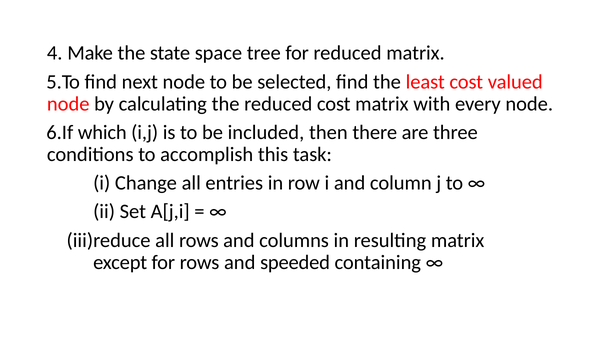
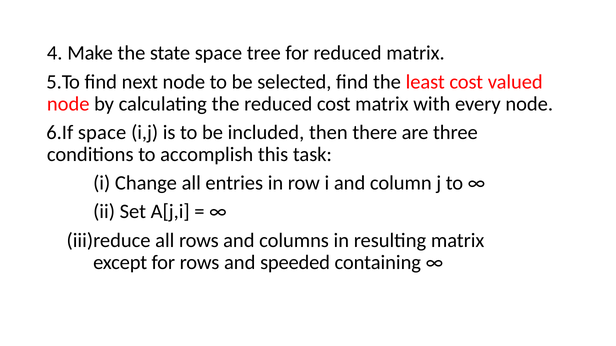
which: which -> space (102, 133)
